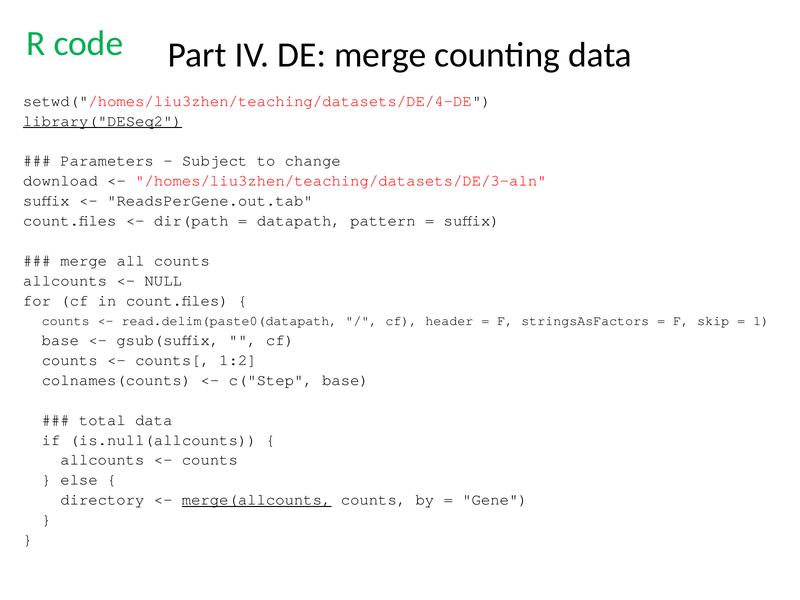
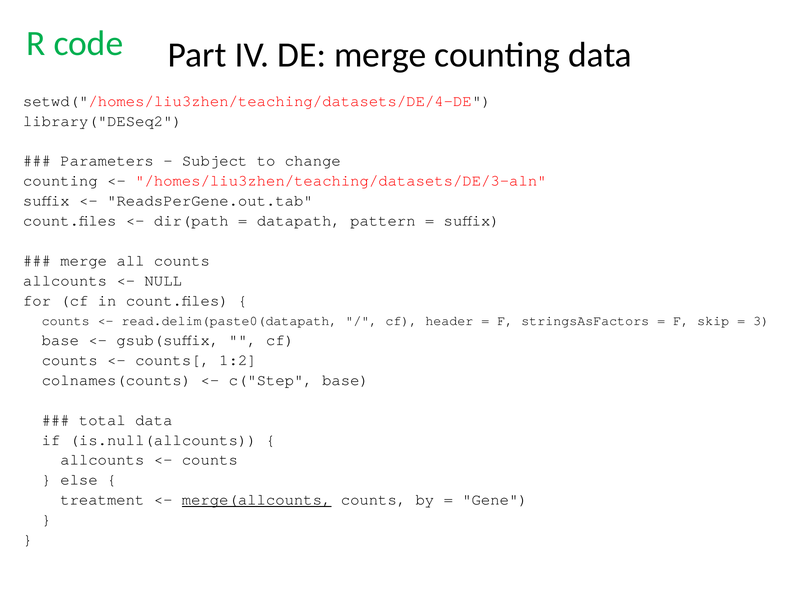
library("DESeq2 underline: present -> none (102, 121)
download: download -> counting (60, 181)
1: 1 -> 3 (761, 321)
directory: directory -> treatment (102, 500)
